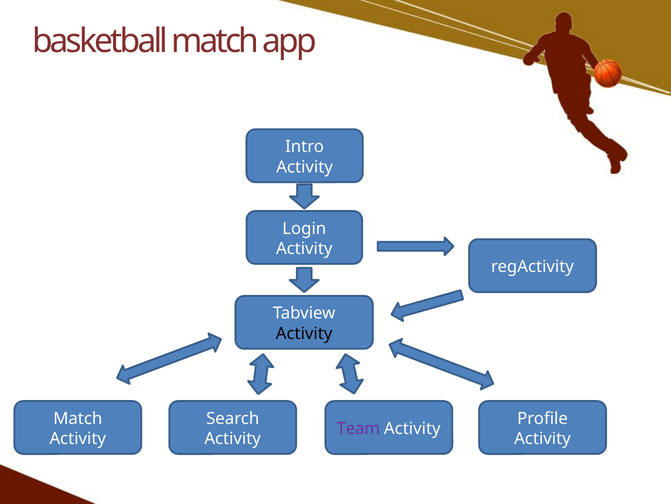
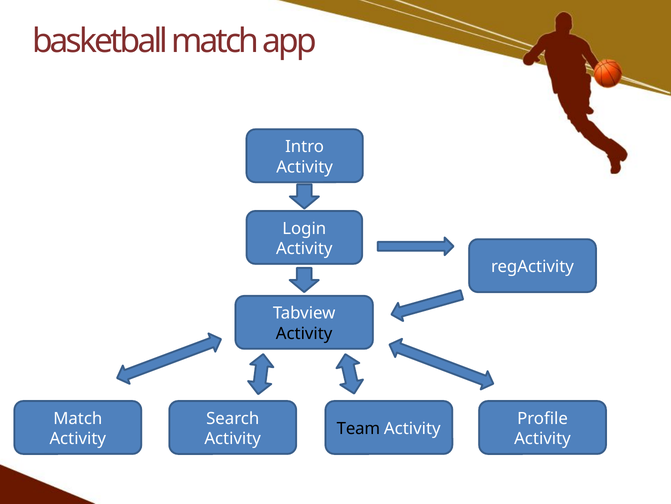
Team colour: purple -> black (358, 428)
